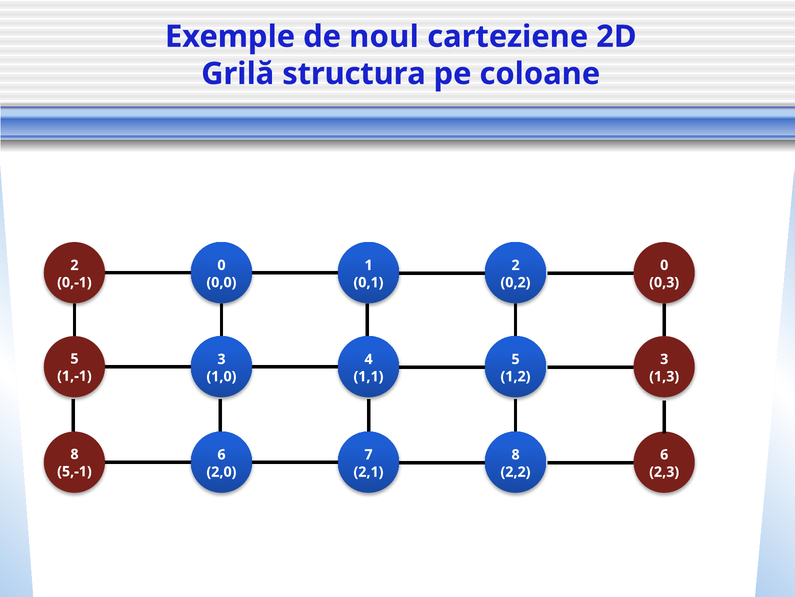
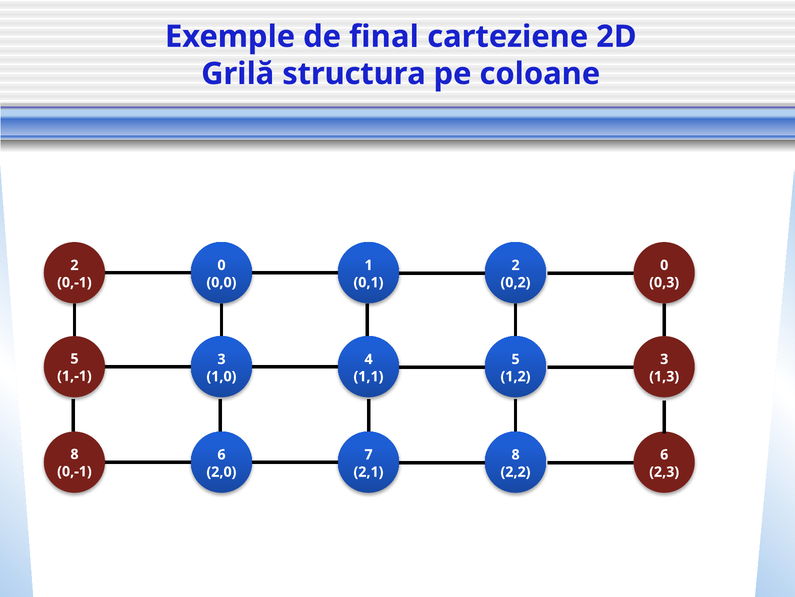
noul: noul -> final (384, 37)
5,-1: 5,-1 -> 0,-1 (74, 471)
